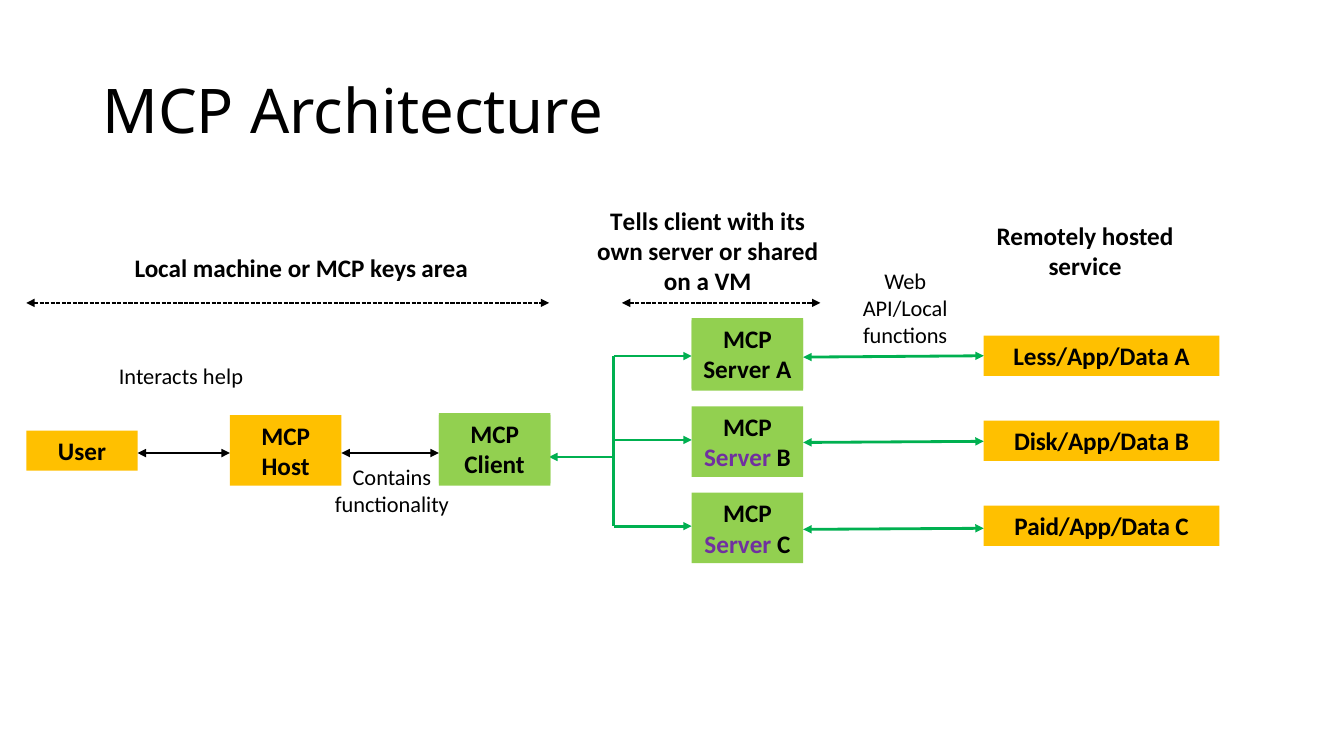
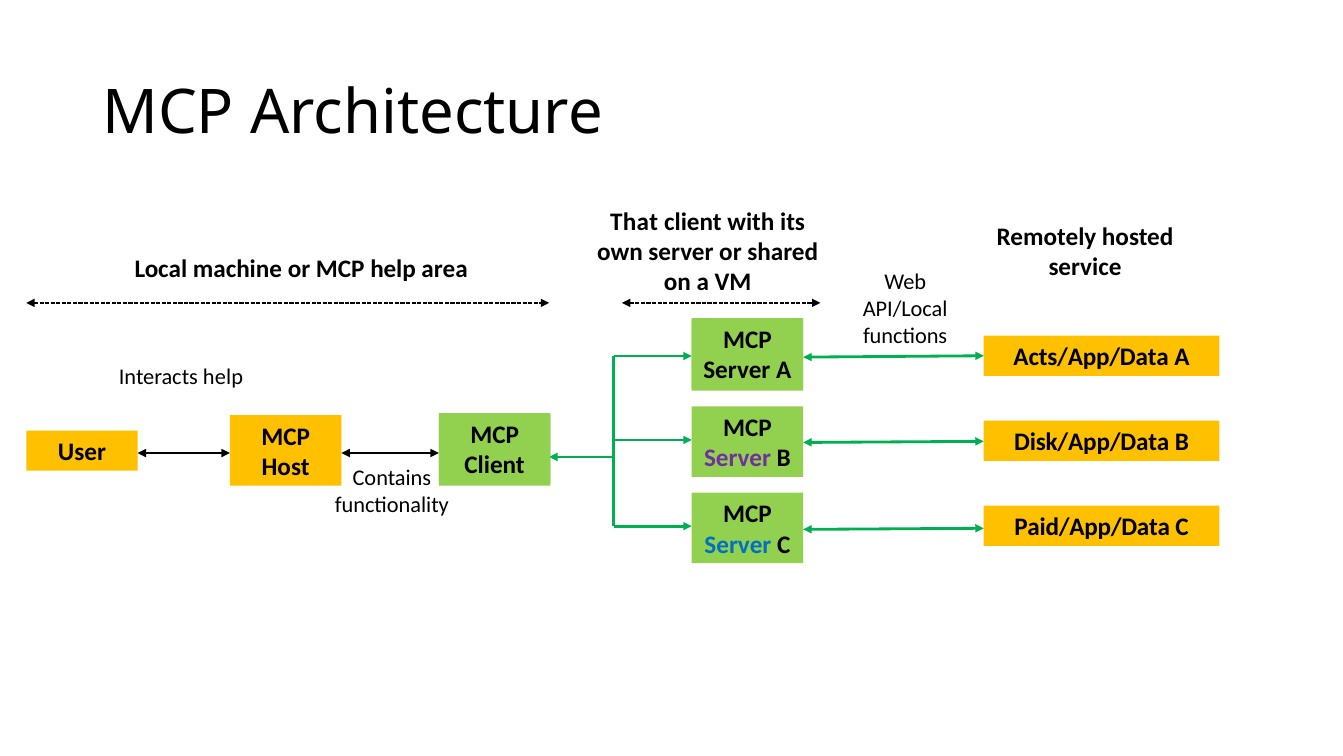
Tells: Tells -> That (634, 222)
MCP keys: keys -> help (393, 269)
Less/App/Data: Less/App/Data -> Acts/App/Data (1091, 357)
Server colour: purple -> blue (738, 544)
